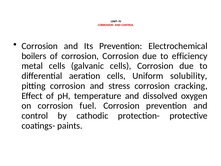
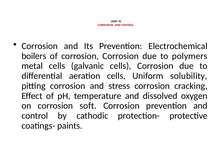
efficiency: efficiency -> polymers (190, 56)
fuel: fuel -> soft (88, 106)
